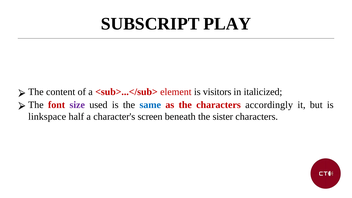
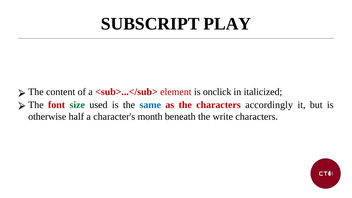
visitors: visitors -> onclick (217, 92)
size colour: purple -> green (77, 105)
linkspace: linkspace -> otherwise (47, 117)
screen: screen -> month (150, 117)
sister: sister -> write (223, 117)
